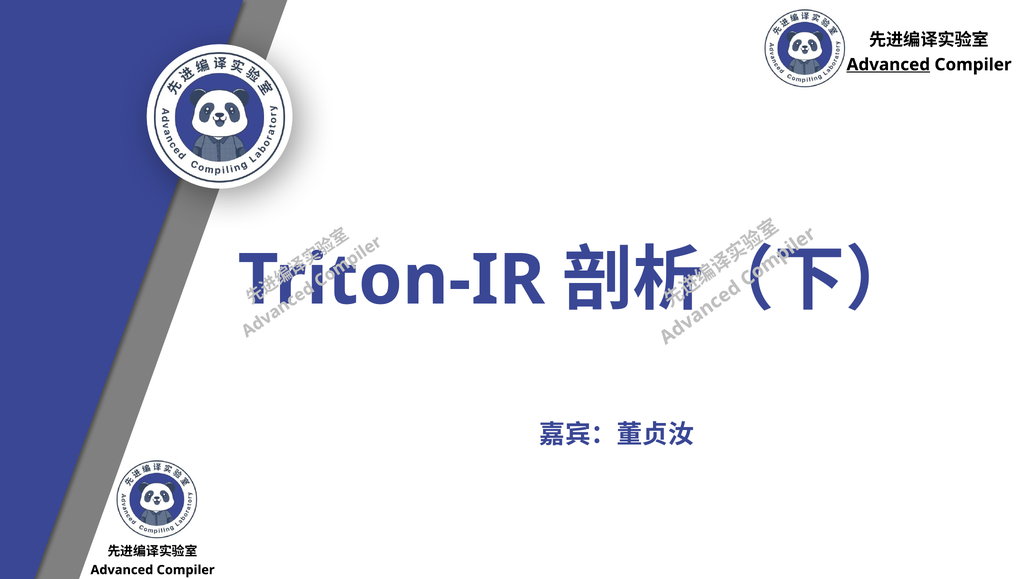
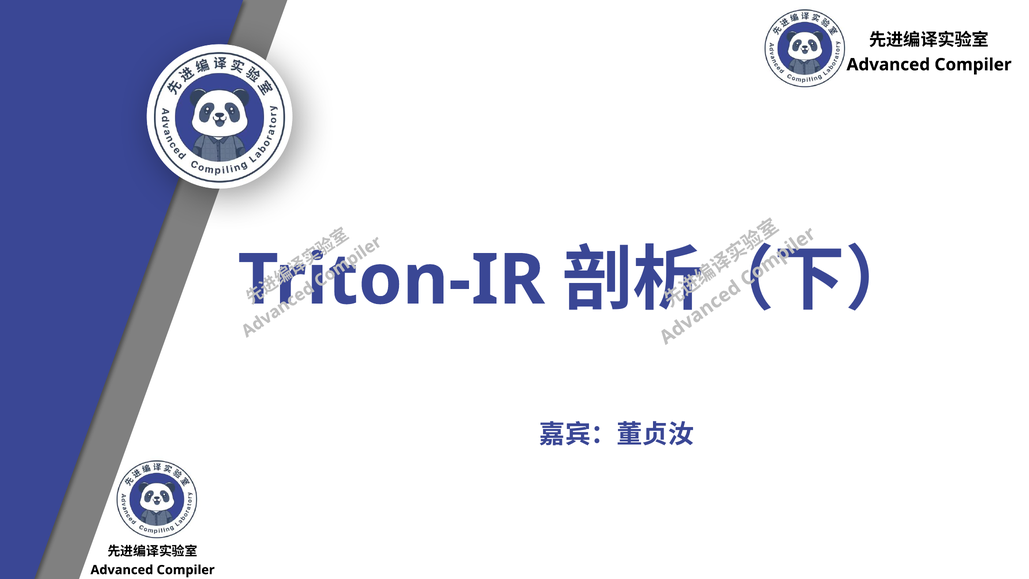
Advanced underline: present -> none (888, 65)
